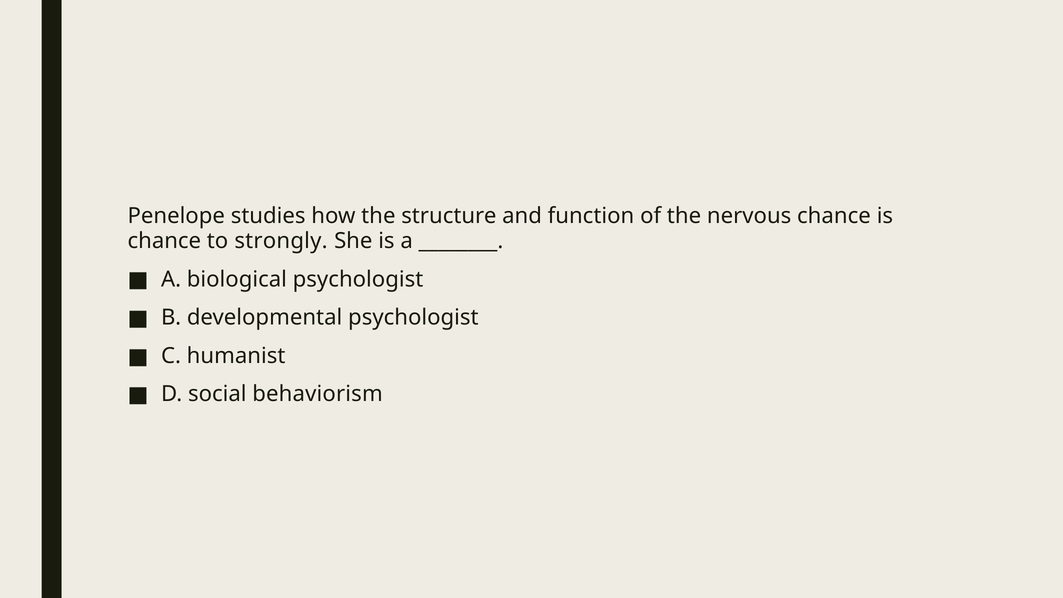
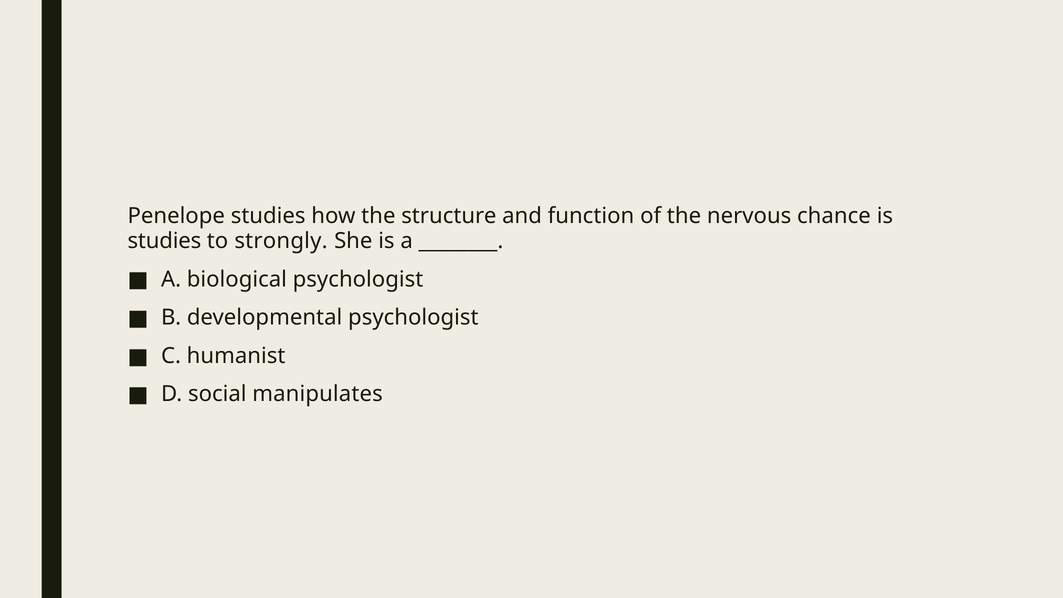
chance: chance -> studies (164, 241)
behaviorism: behaviorism -> manipulates (318, 394)
